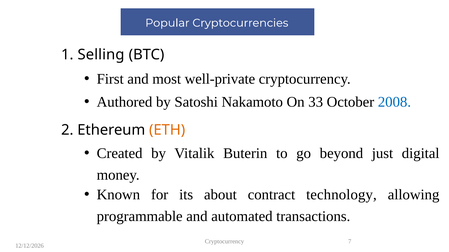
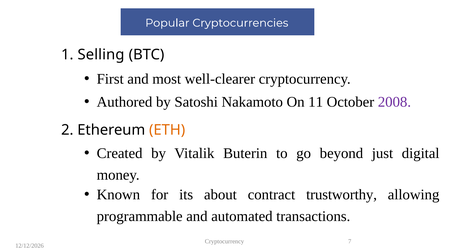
well-private: well-private -> well-clearer (220, 79)
33: 33 -> 11 (316, 102)
2008 colour: blue -> purple (394, 102)
technology: technology -> trustworthy (342, 195)
